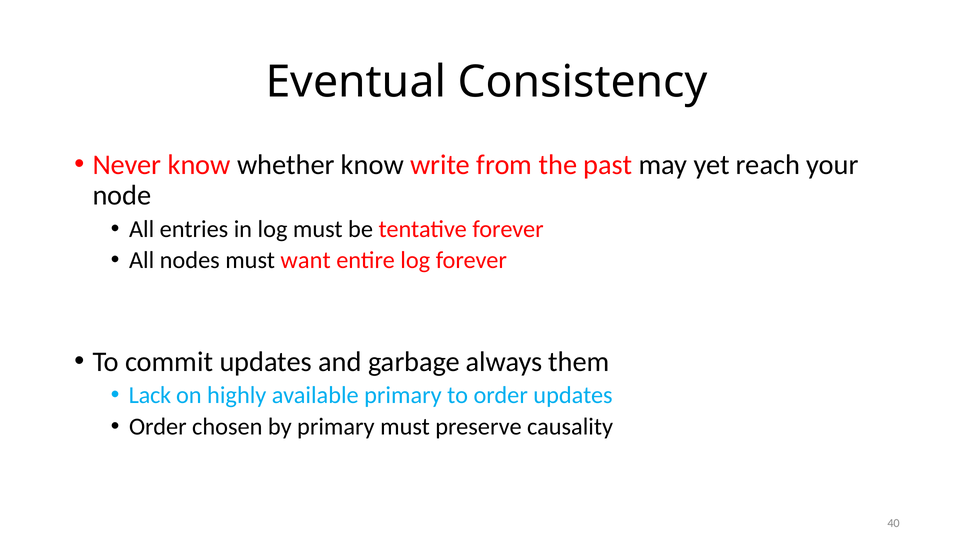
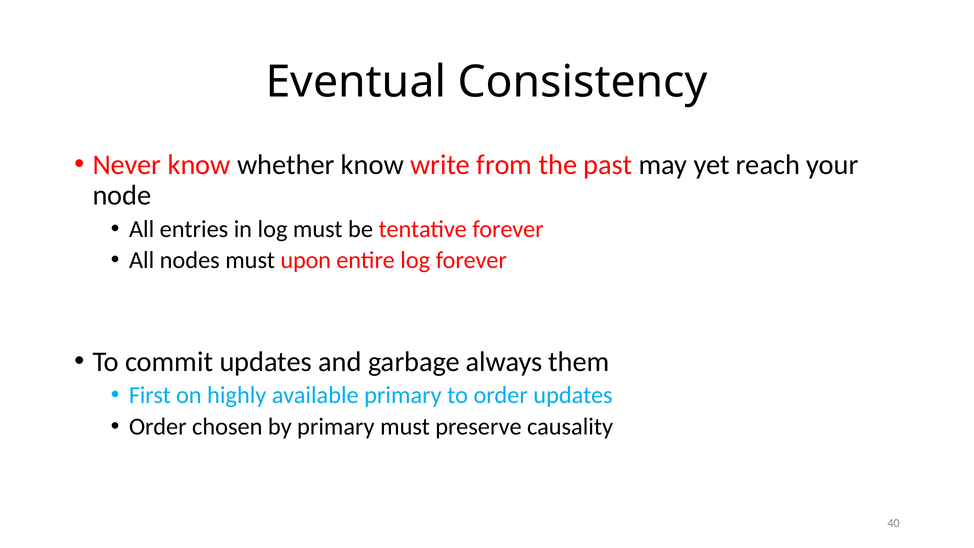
want: want -> upon (306, 260)
Lack: Lack -> First (150, 395)
